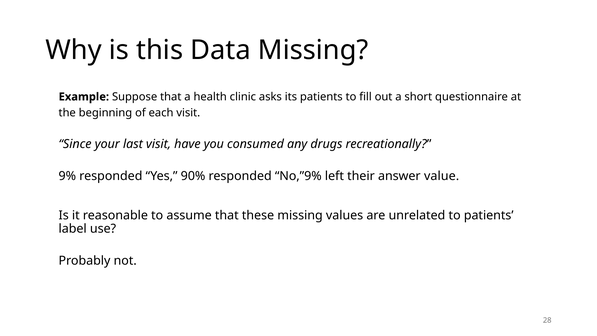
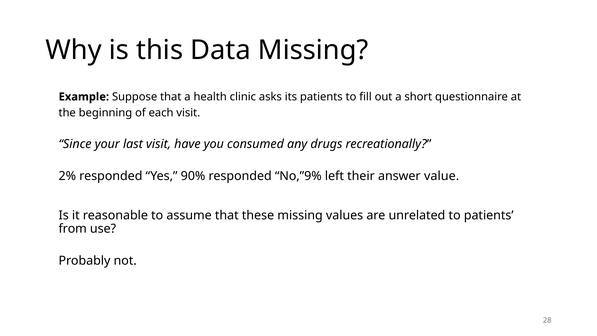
9%: 9% -> 2% (67, 176)
label: label -> from (73, 229)
